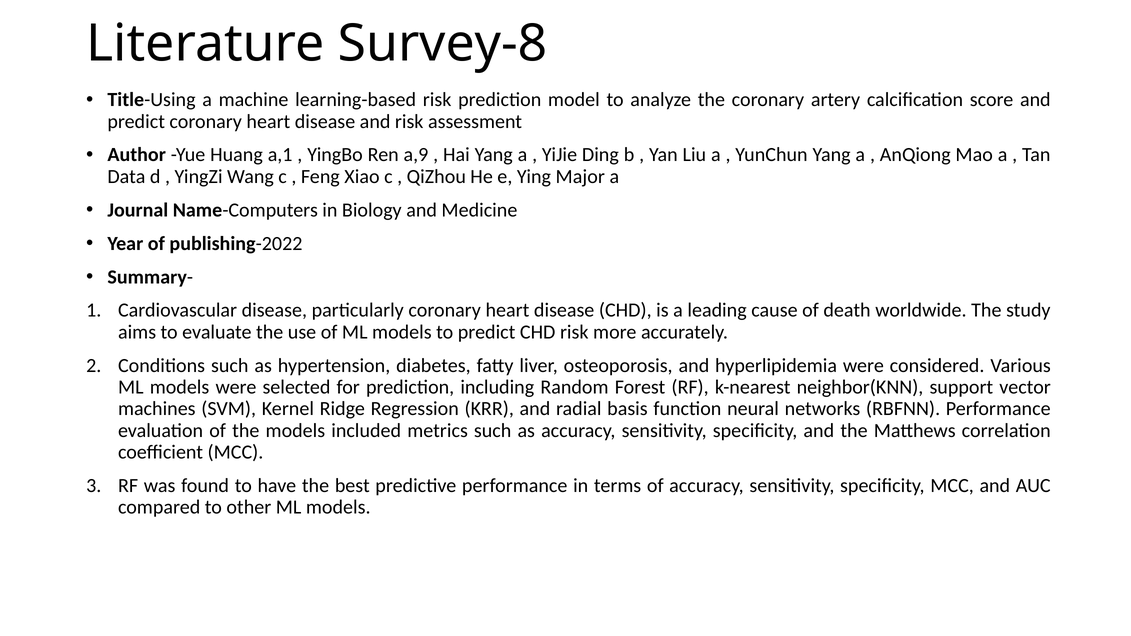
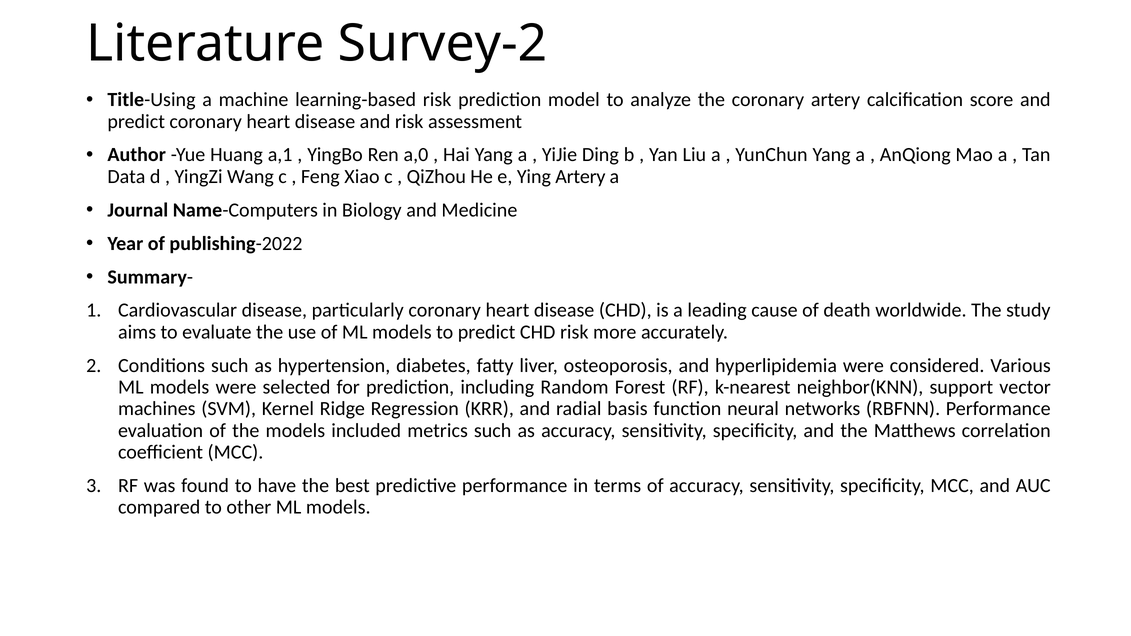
Survey-8: Survey-8 -> Survey-2 (443, 43)
a,9: a,9 -> a,0 (416, 155)
Ying Major: Major -> Artery (580, 177)
